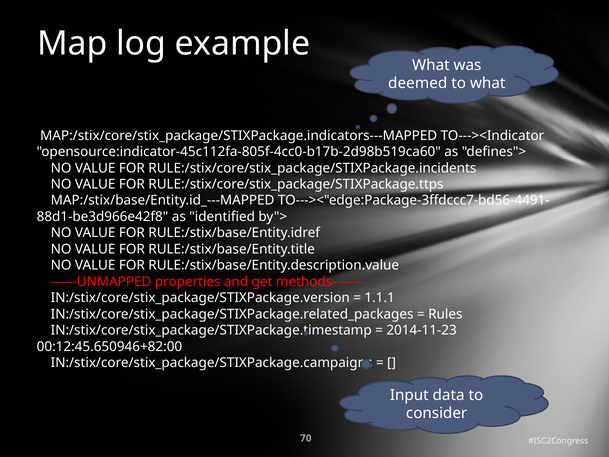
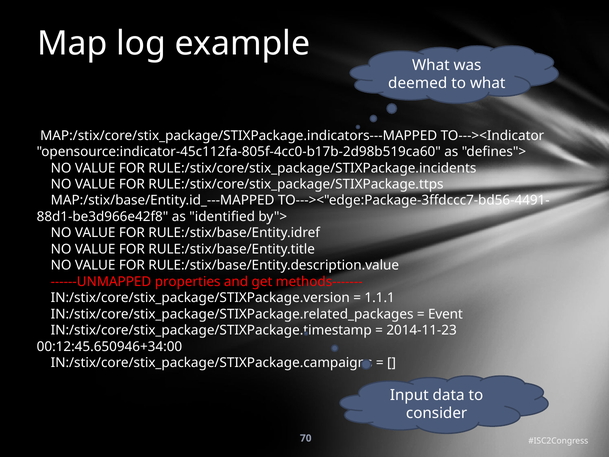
Rules: Rules -> Event (445, 314)
00:12:45.650946+82:00: 00:12:45.650946+82:00 -> 00:12:45.650946+34:00 (109, 347)
